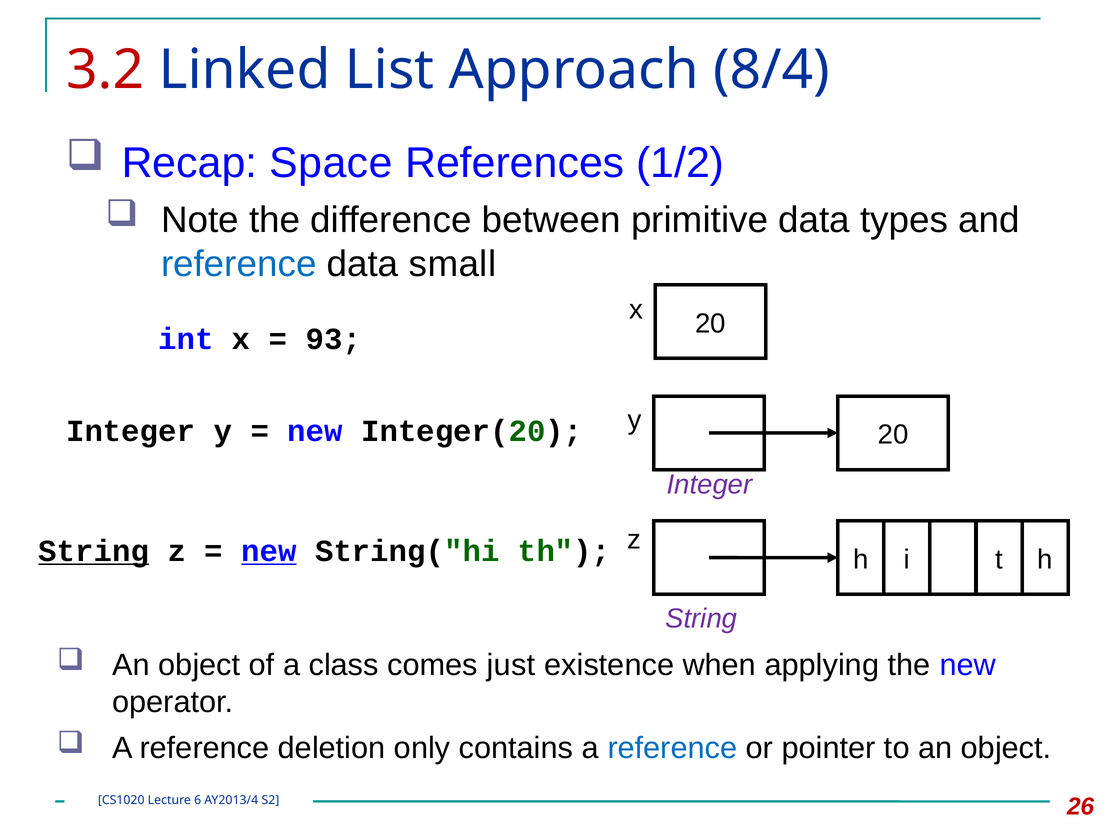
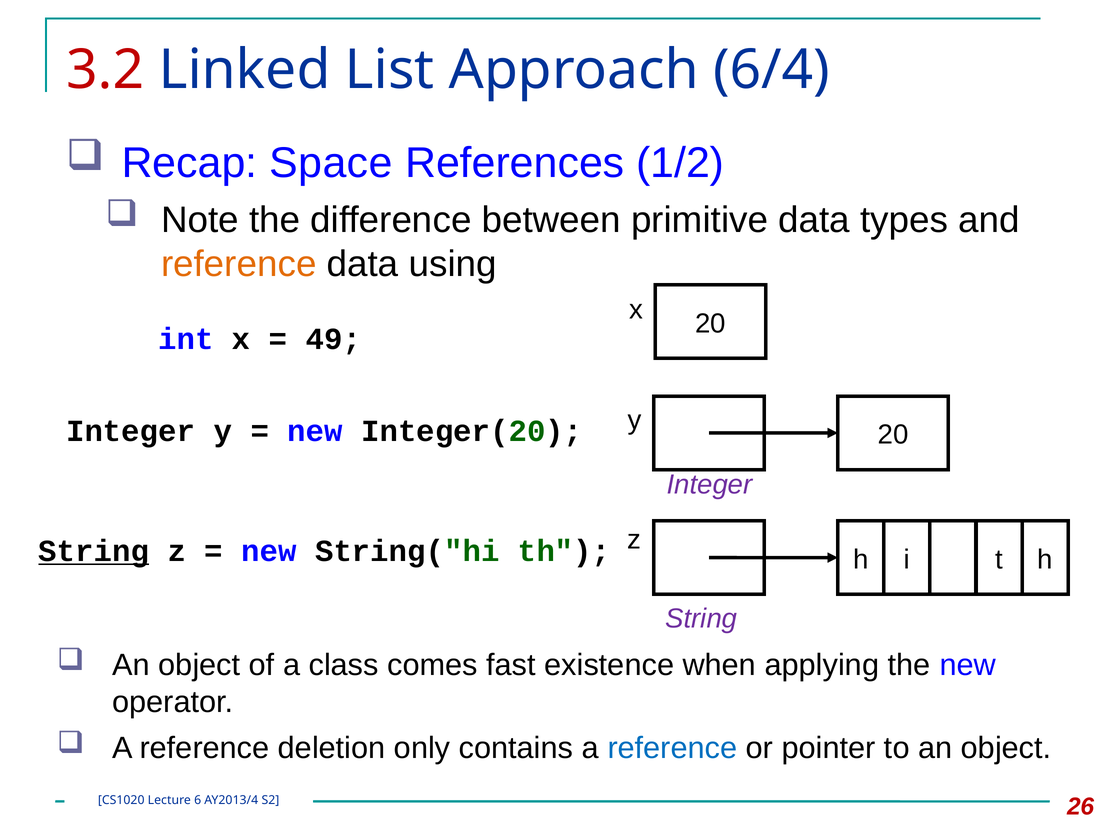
8/4: 8/4 -> 6/4 (772, 70)
reference colour: blue -> orange (239, 264)
small: small -> using (453, 264)
93: 93 -> 49 (333, 339)
new underline: present -> none (269, 551)
just: just -> fast (511, 665)
